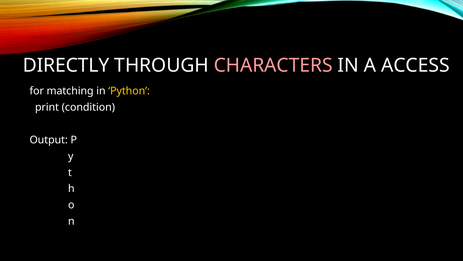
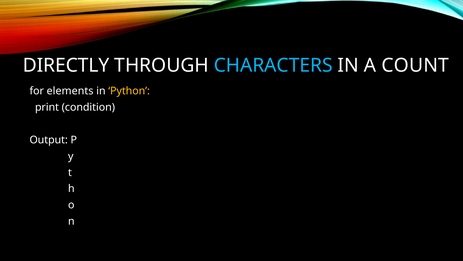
CHARACTERS colour: pink -> light blue (273, 65)
ACCESS: ACCESS -> COUNT (415, 65)
matching: matching -> elements (70, 91)
